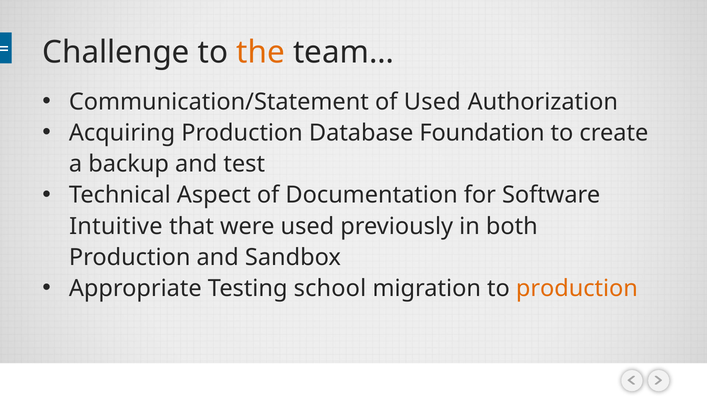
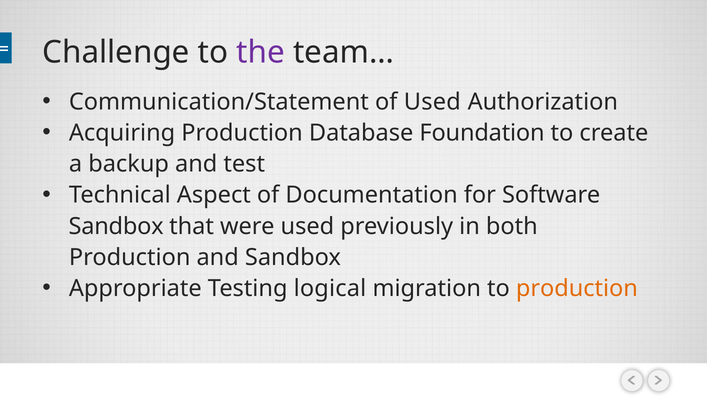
the colour: orange -> purple (261, 52)
Intuitive: Intuitive -> Sandbox (116, 226)
school: school -> logical (330, 288)
